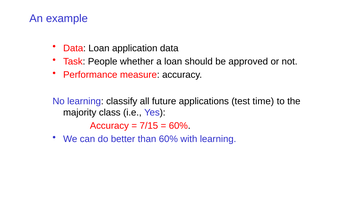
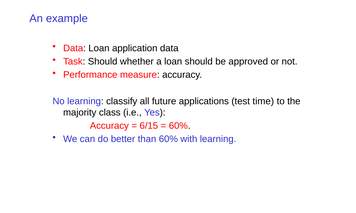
Task People: People -> Should (103, 62)
7/15: 7/15 -> 6/15 (149, 126)
